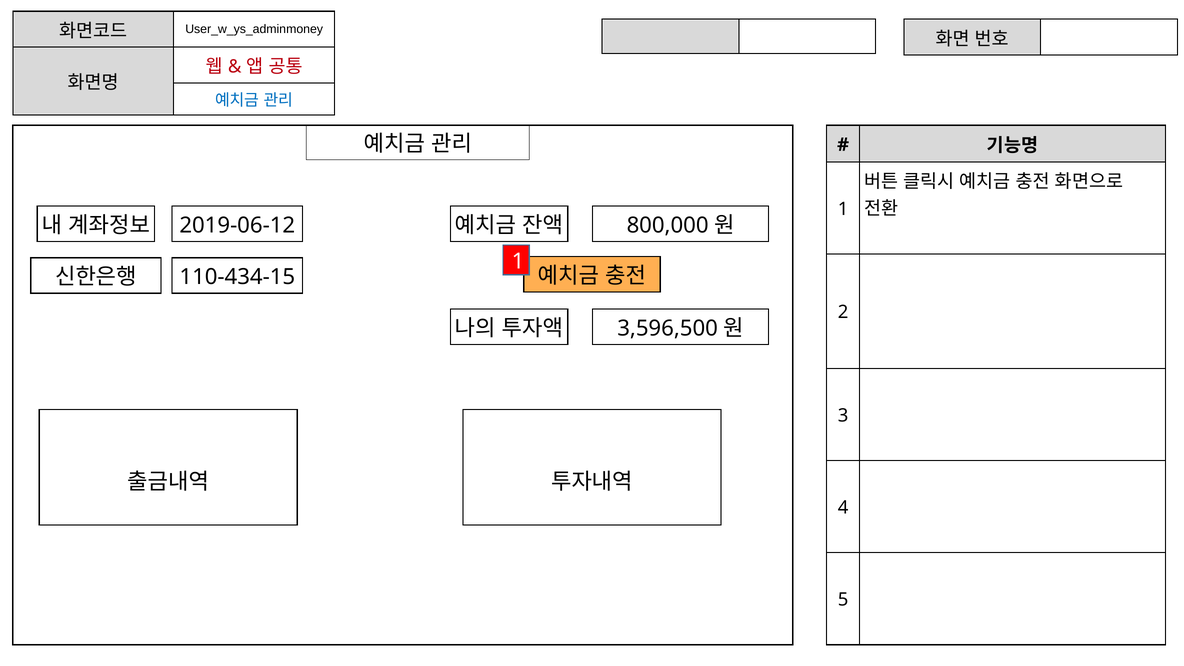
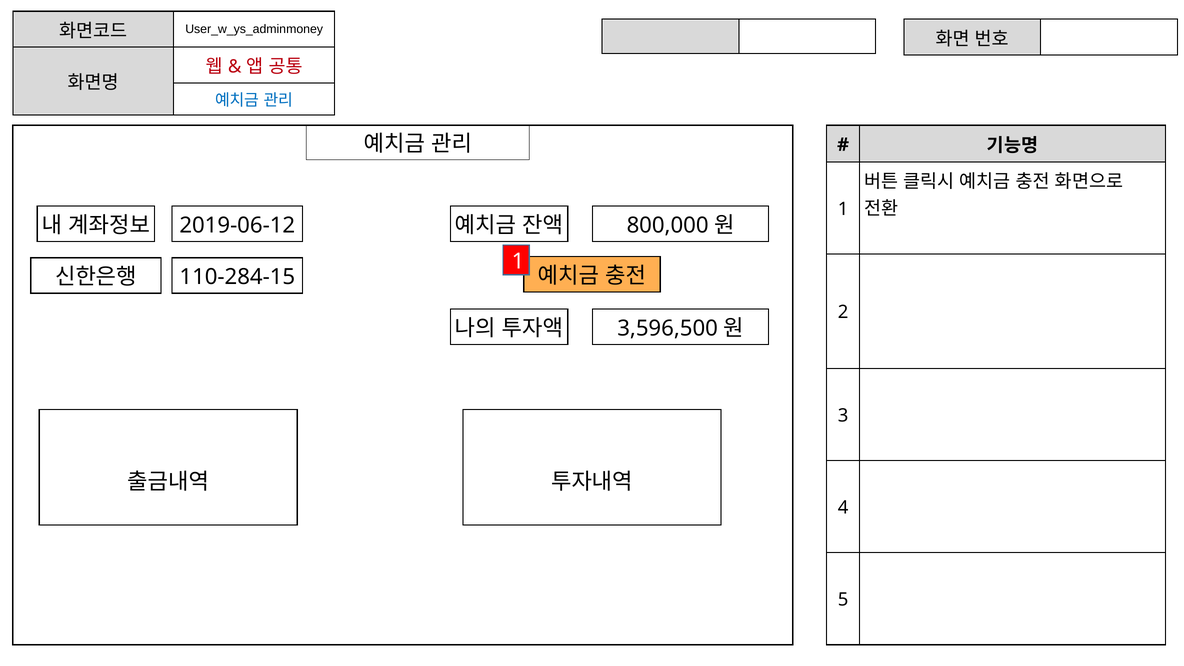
110-434-15: 110-434-15 -> 110-284-15 (237, 277)
